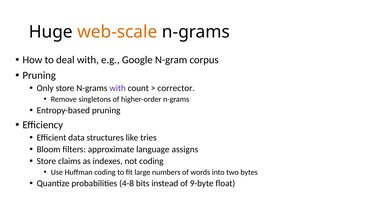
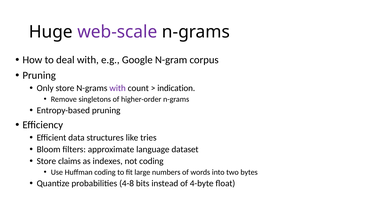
web-scale colour: orange -> purple (117, 32)
corrector: corrector -> indication (176, 88)
assigns: assigns -> dataset (185, 149)
9-byte: 9-byte -> 4-byte (202, 183)
